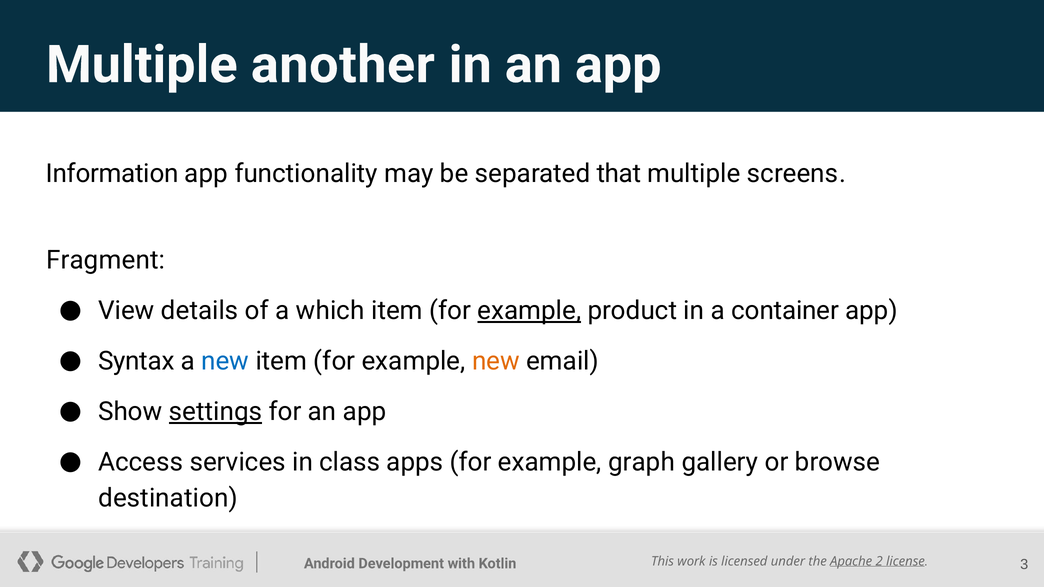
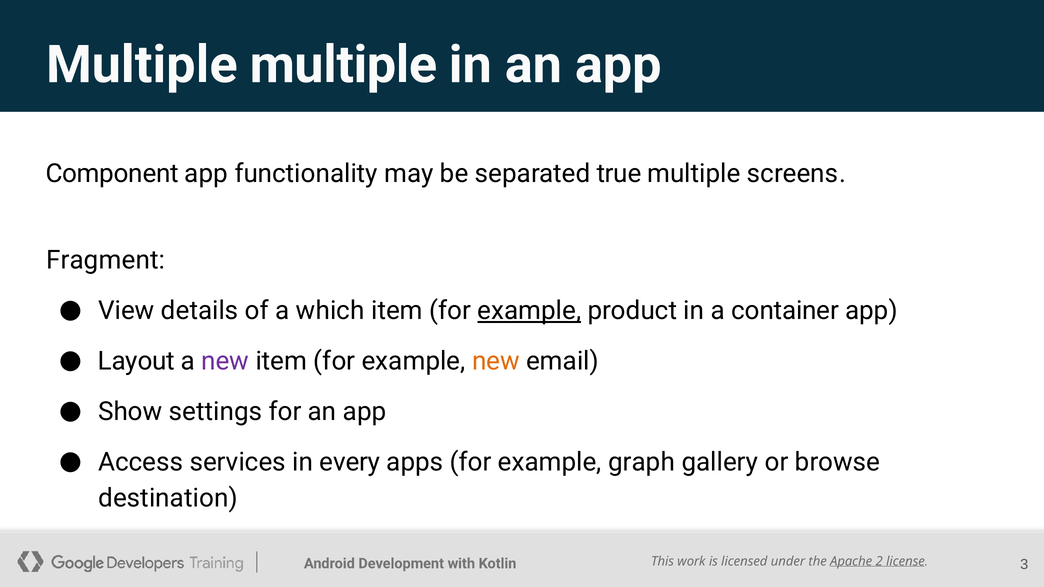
Multiple another: another -> multiple (343, 65)
Information: Information -> Component (112, 174)
that: that -> true (619, 174)
Syntax: Syntax -> Layout (136, 361)
new colour: blue -> purple (225, 361)
settings underline: present -> none (216, 412)
class: class -> every (350, 462)
